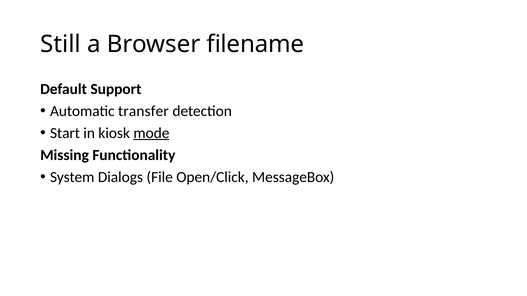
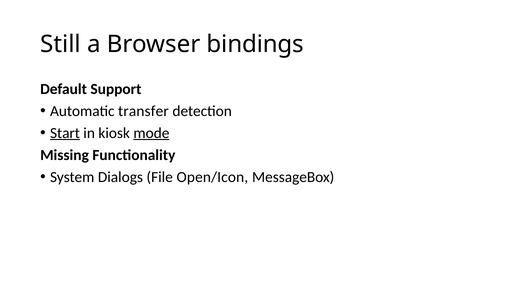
filename: filename -> bindings (255, 44)
Start underline: none -> present (65, 133)
Open/Click: Open/Click -> Open/Icon (212, 177)
